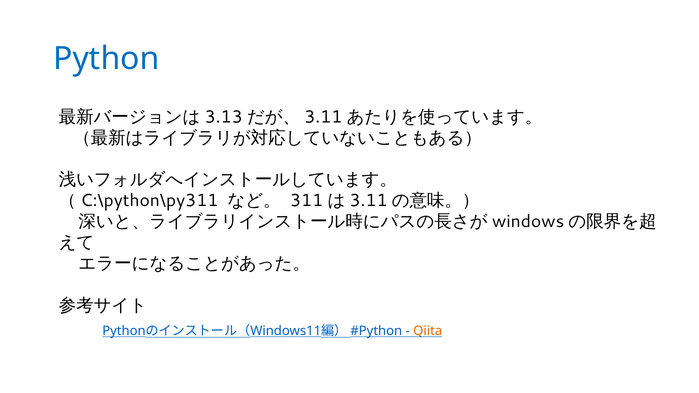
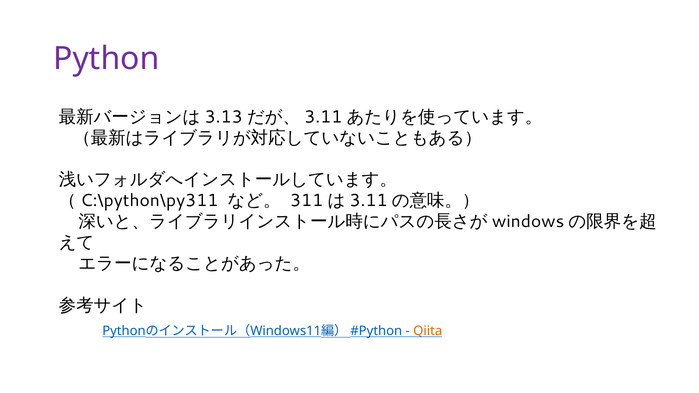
Python colour: blue -> purple (106, 59)
